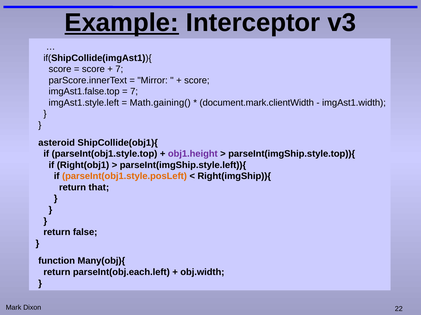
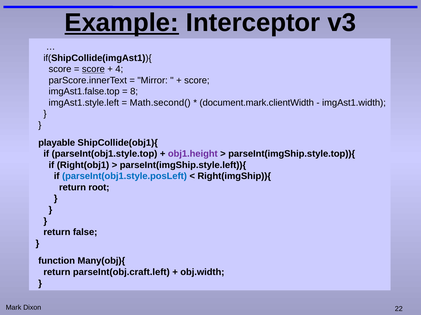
score underline: none -> present (93, 69)
7: 7 -> 4 (119, 69)
7: 7 -> 8 (134, 92)
Math.gaining(: Math.gaining( -> Math.second( (160, 103)
asteroid: asteroid -> playable (57, 143)
parseInt(obj1.style.posLeft colour: orange -> blue (125, 177)
that: that -> root (99, 188)
parseInt(obj.each.left: parseInt(obj.each.left -> parseInt(obj.craft.left (121, 273)
